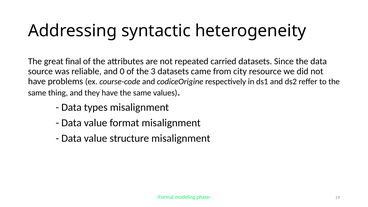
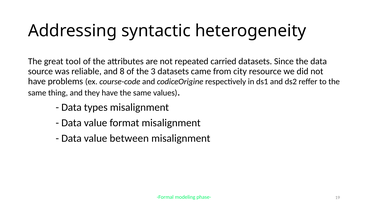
final: final -> tool (73, 61)
0: 0 -> 8 (122, 71)
structure: structure -> between (129, 138)
